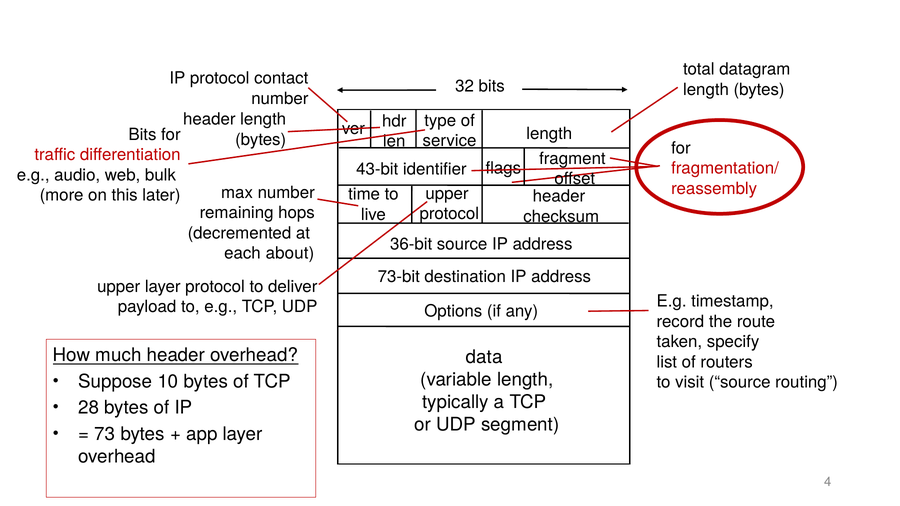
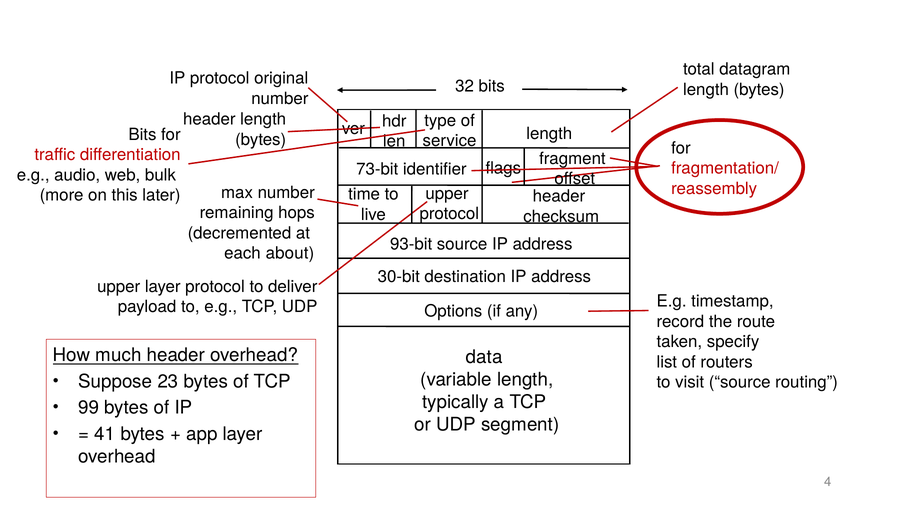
contact: contact -> original (281, 78)
43-bit: 43-bit -> 73-bit (377, 169)
36-bit: 36-bit -> 93-bit (411, 245)
73-bit: 73-bit -> 30-bit (399, 277)
10: 10 -> 23 (168, 382)
28: 28 -> 99 (89, 408)
73: 73 -> 41 (105, 434)
